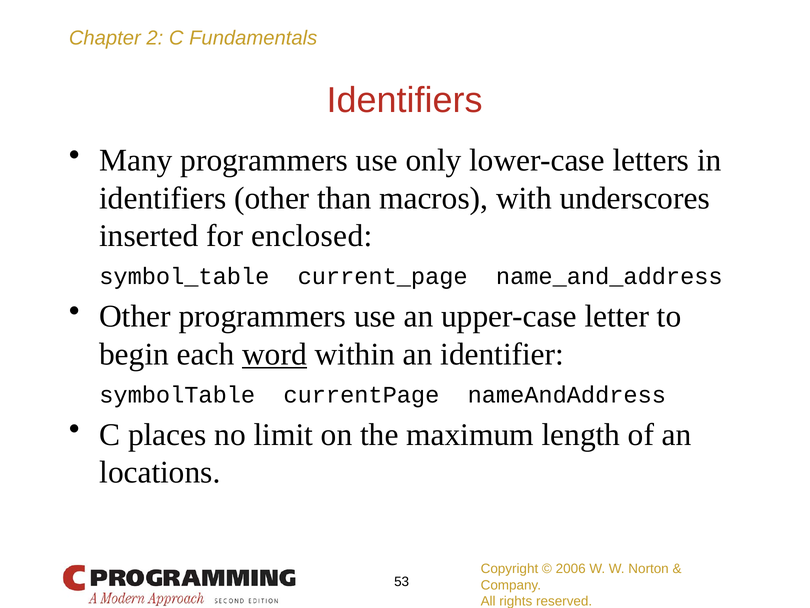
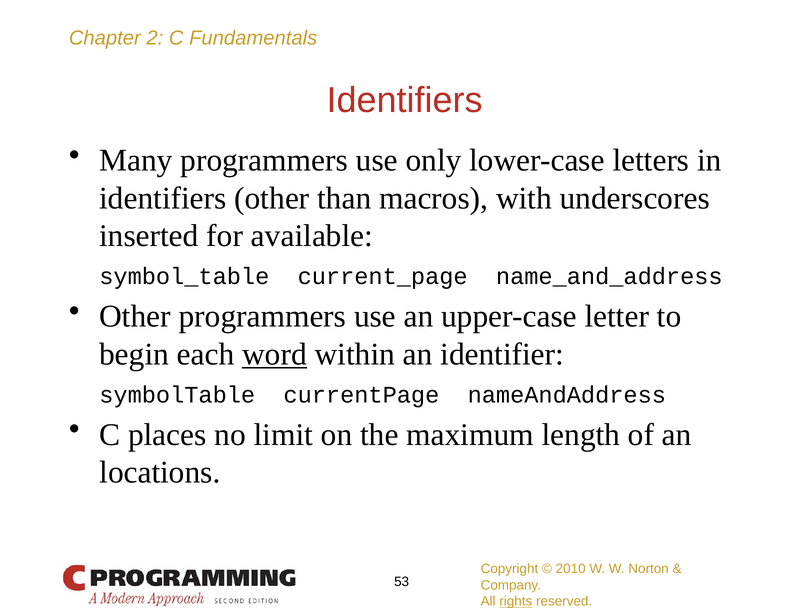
enclosed: enclosed -> available (312, 236)
2006: 2006 -> 2010 (571, 569)
rights underline: none -> present (516, 601)
